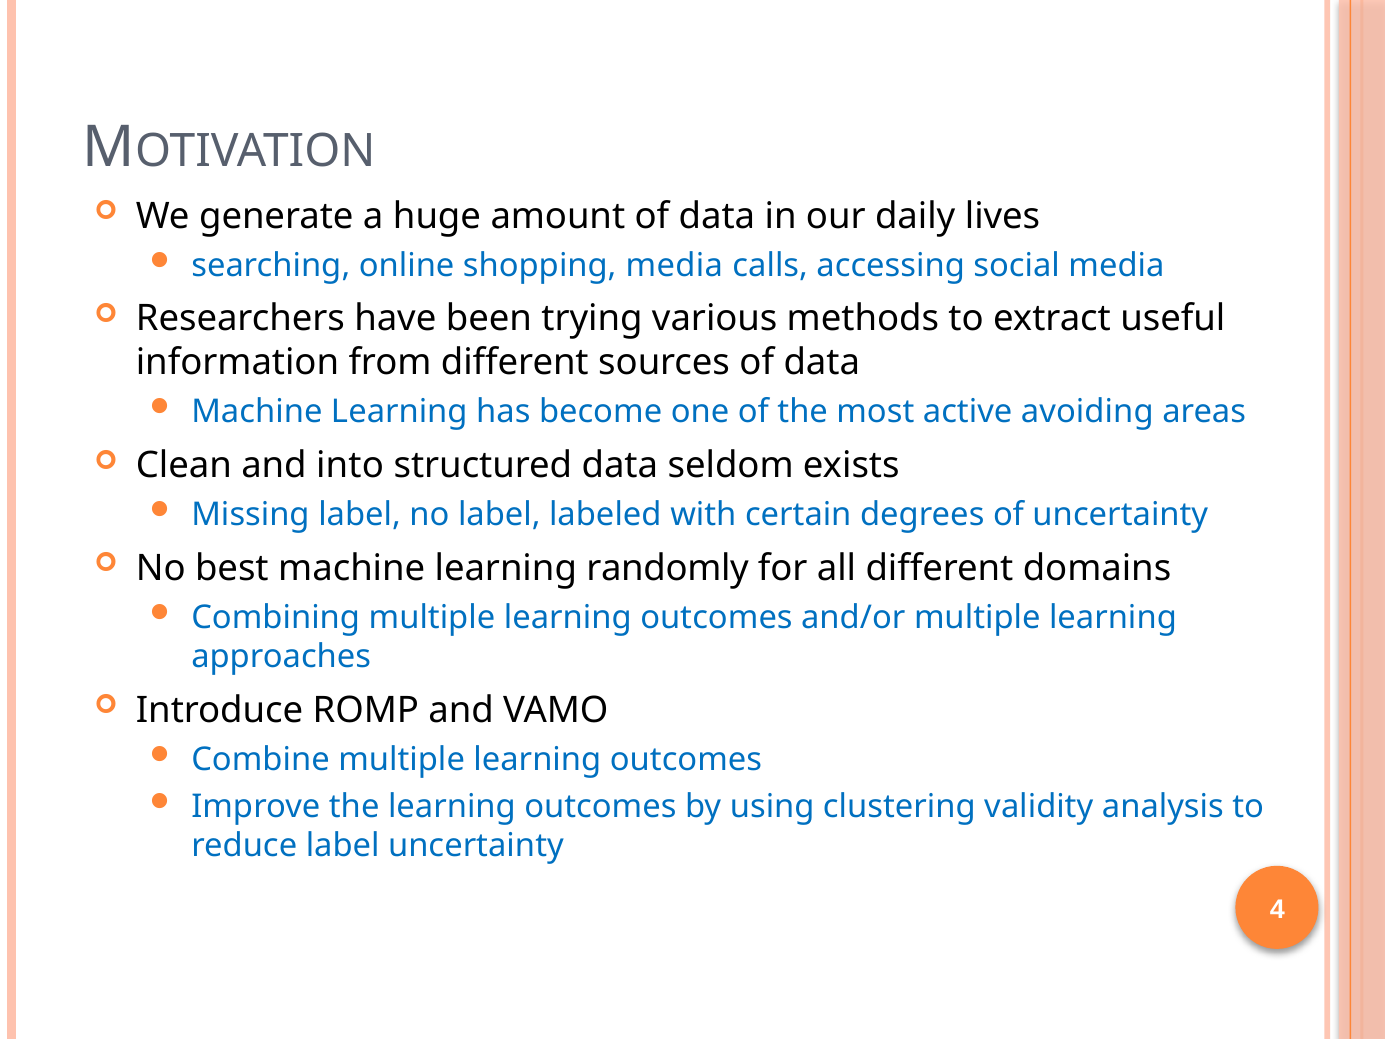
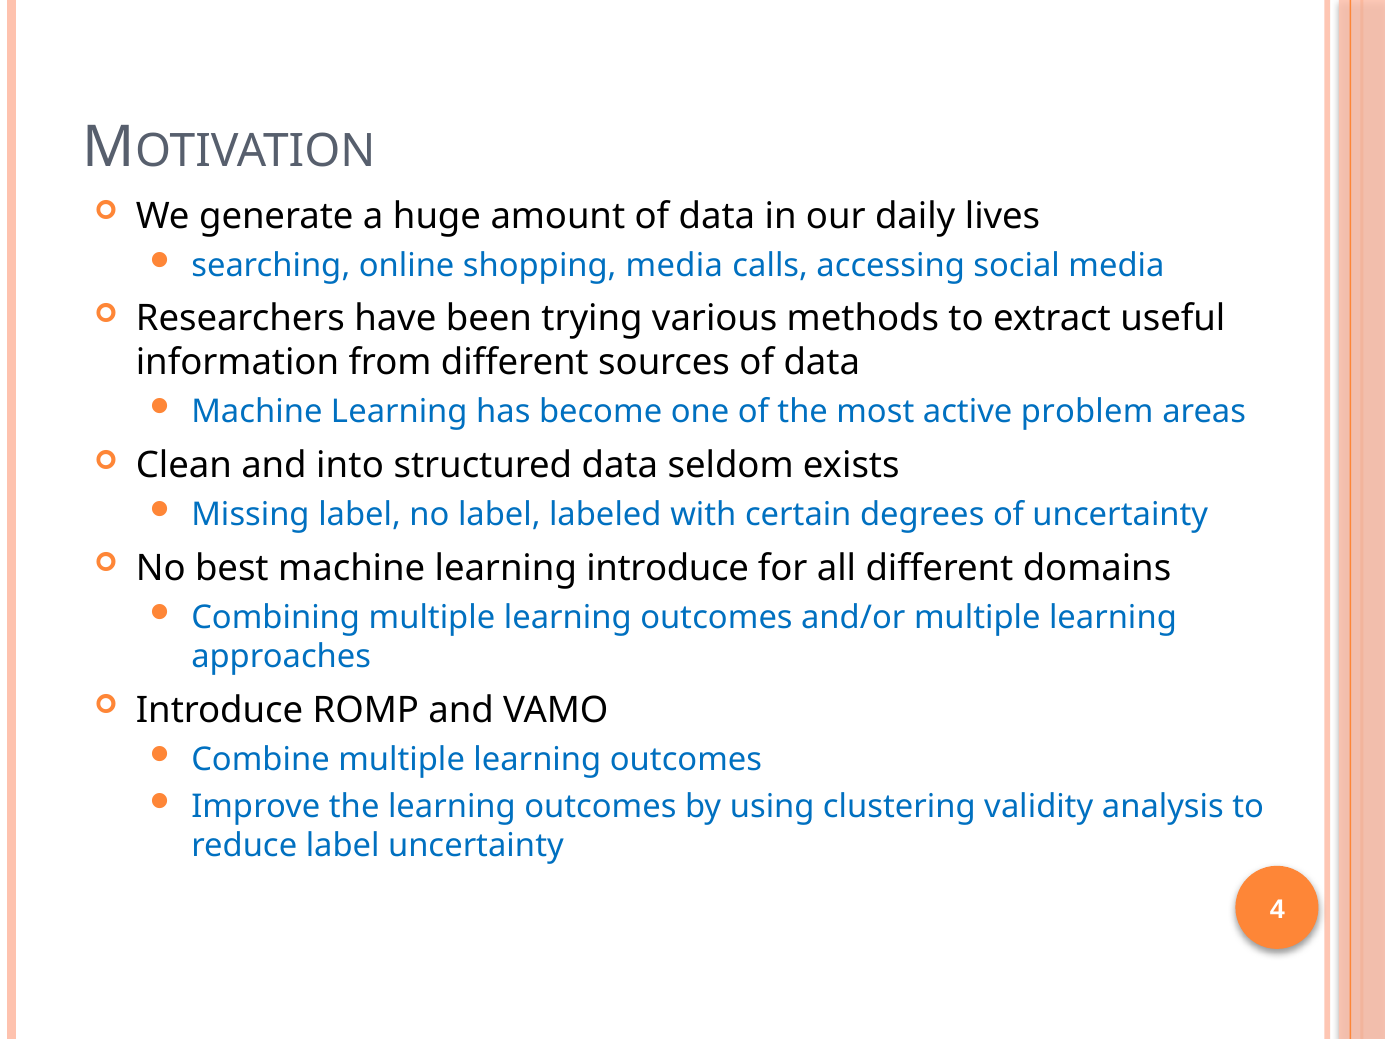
avoiding: avoiding -> problem (1087, 412)
learning randomly: randomly -> introduce (668, 568)
